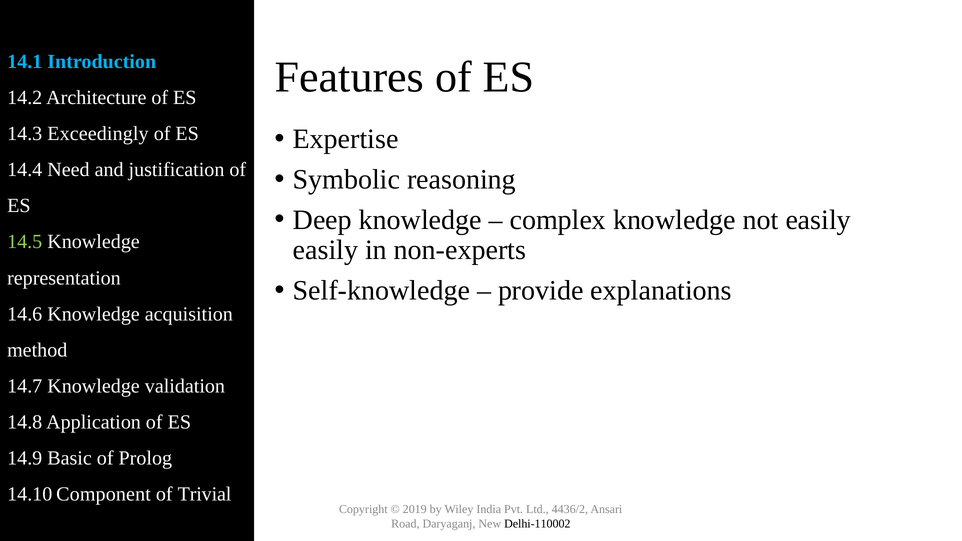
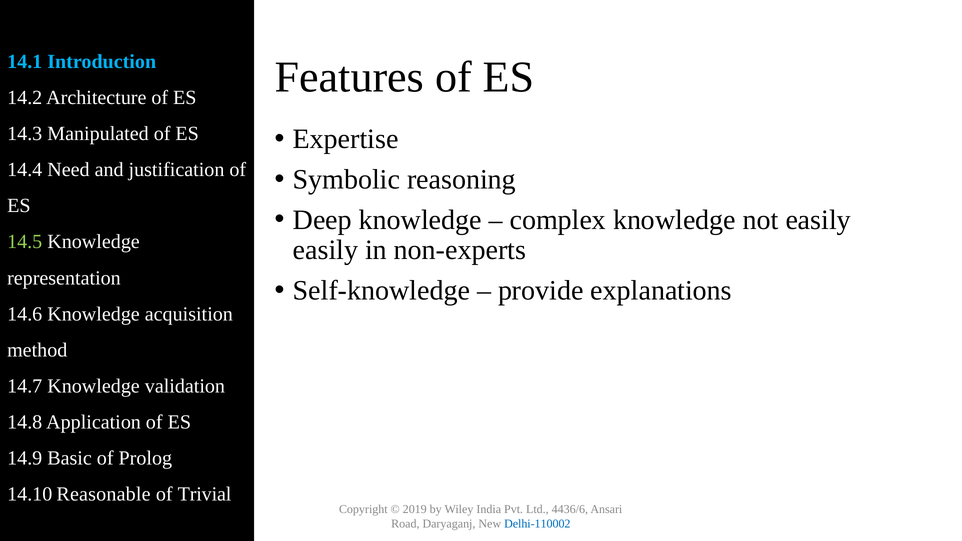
Exceedingly: Exceedingly -> Manipulated (98, 134)
Component: Component -> Reasonable (104, 494)
4436/2: 4436/2 -> 4436/6 (570, 510)
Delhi-110002 colour: black -> blue (537, 524)
